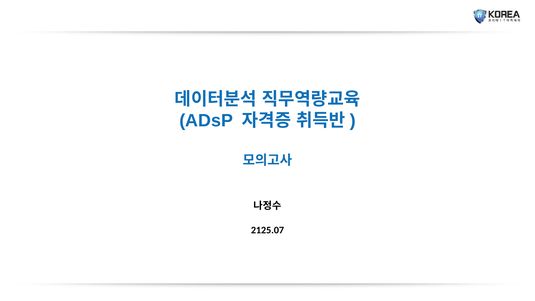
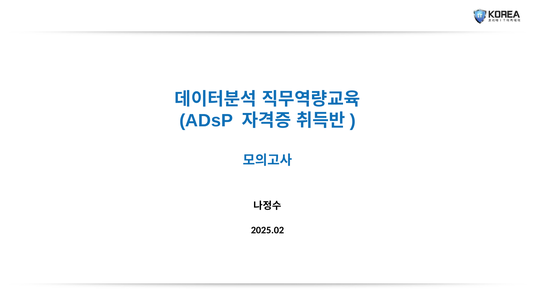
2125.07: 2125.07 -> 2025.02 (267, 230)
